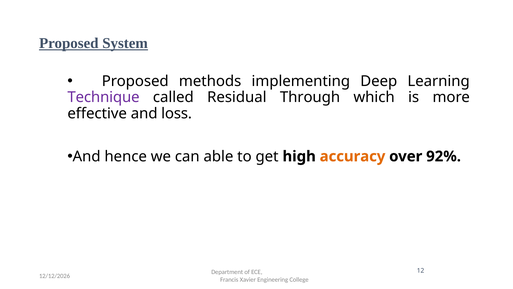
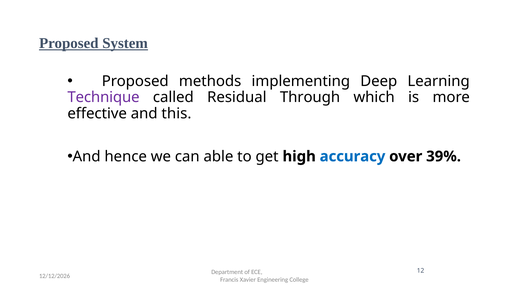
loss: loss -> this (176, 113)
accuracy colour: orange -> blue (353, 156)
92%: 92% -> 39% (444, 156)
